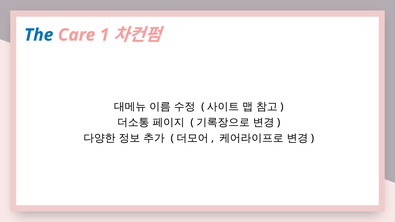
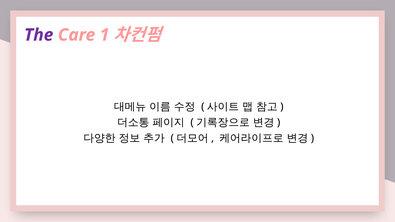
The colour: blue -> purple (39, 35)
